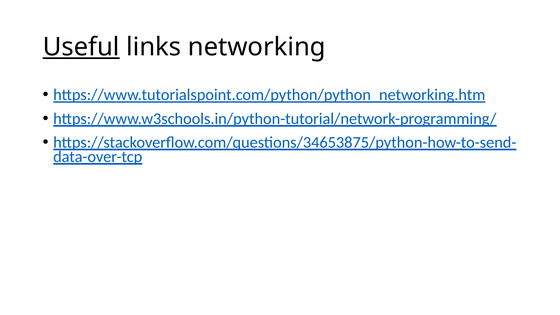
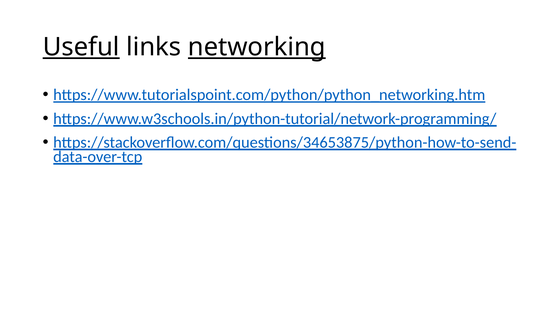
networking underline: none -> present (257, 47)
